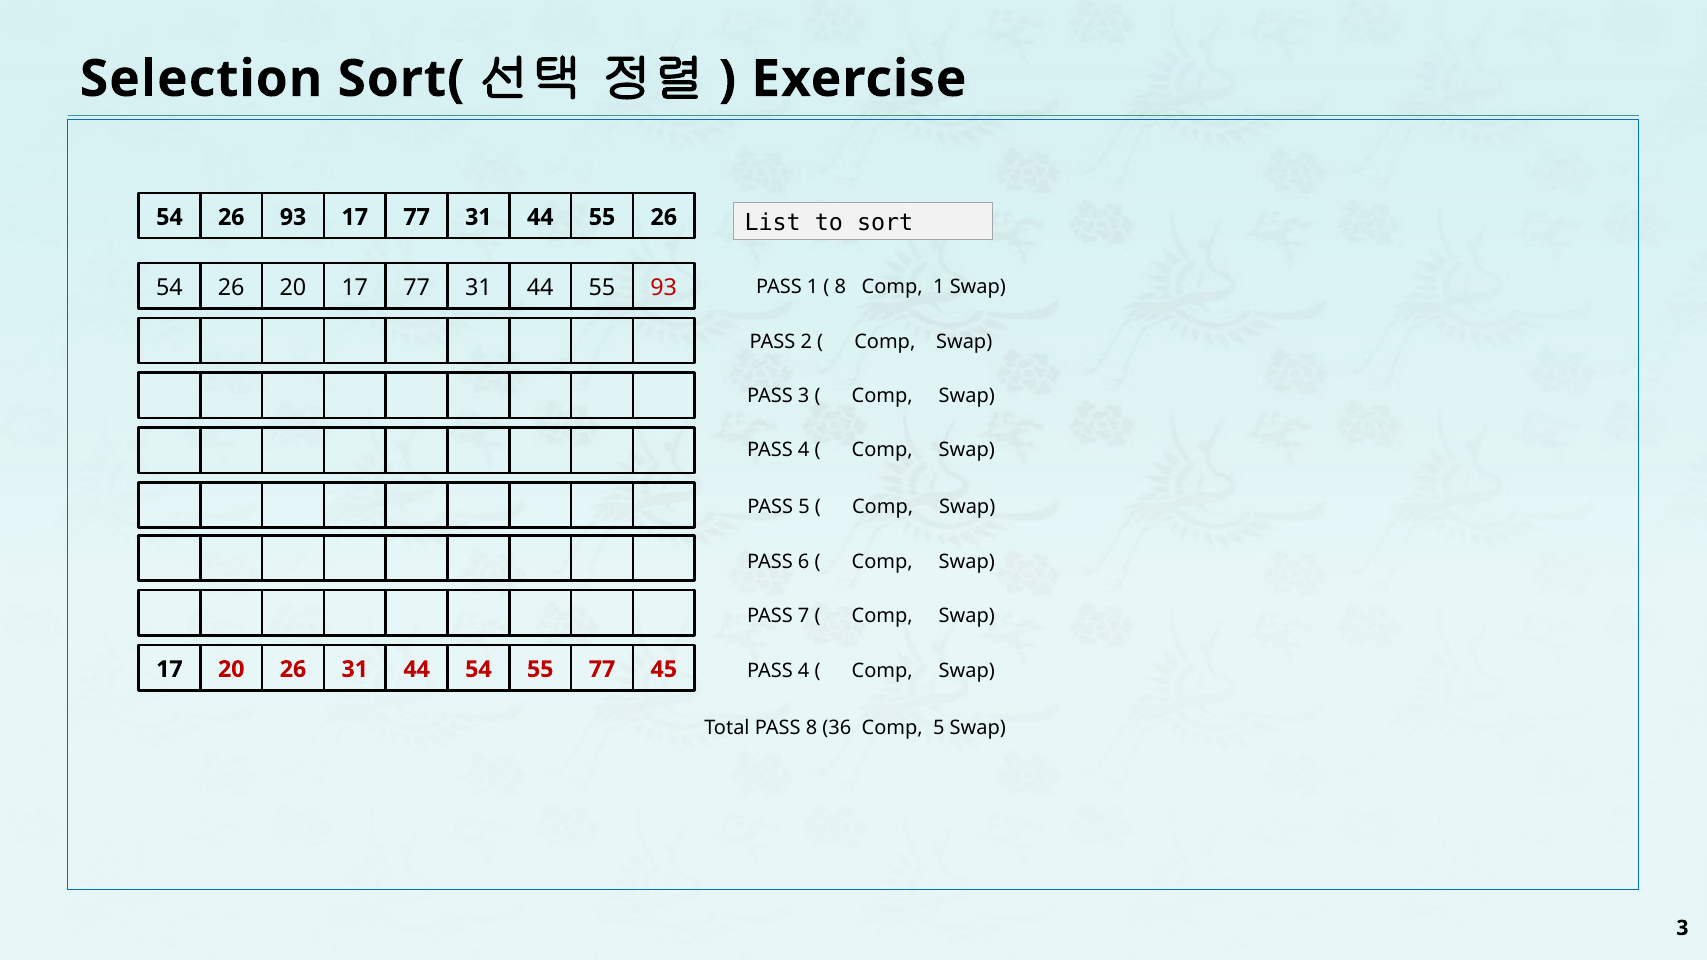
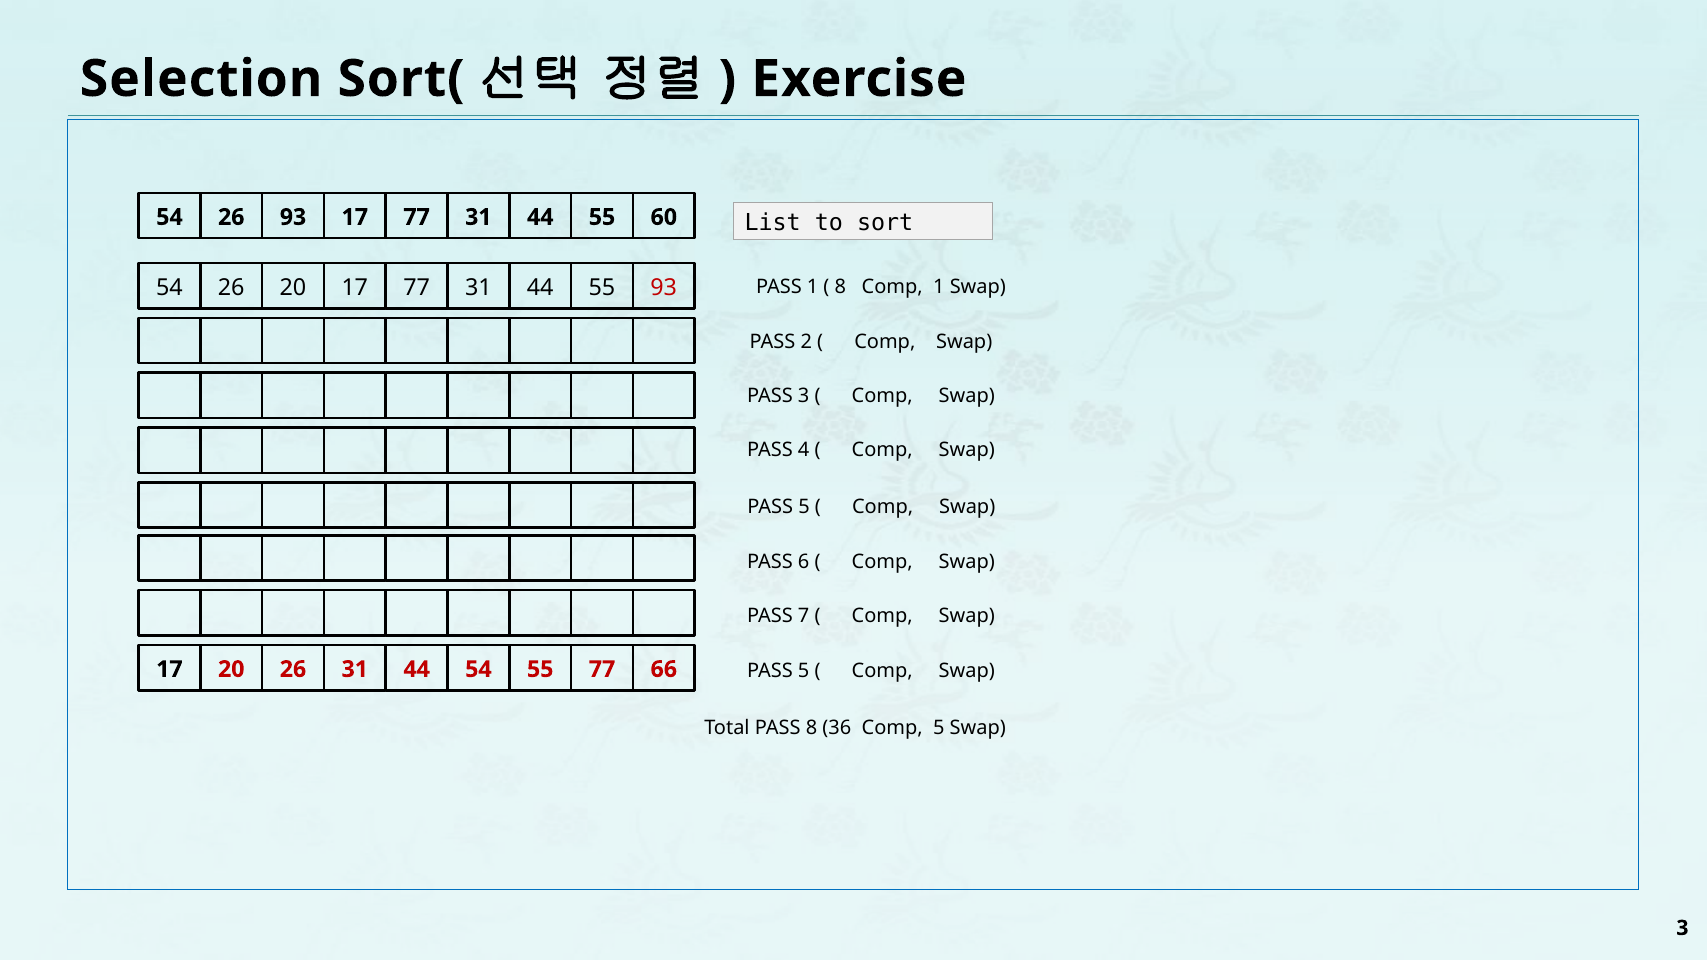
55 26: 26 -> 60 (664, 217)
4: 4 -> 5 (804, 671)
45: 45 -> 66 (664, 669)
